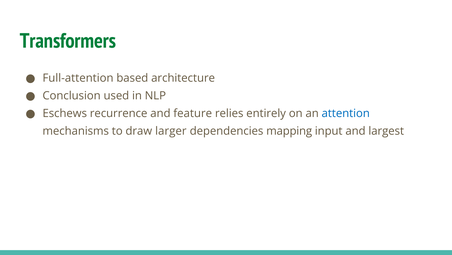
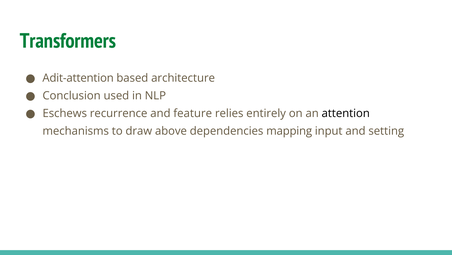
Full-attention: Full-attention -> Adit-attention (78, 78)
attention colour: blue -> black (346, 113)
larger: larger -> above (171, 131)
largest: largest -> setting (386, 131)
